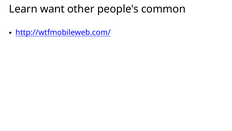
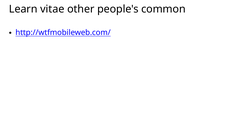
want: want -> vitae (52, 9)
